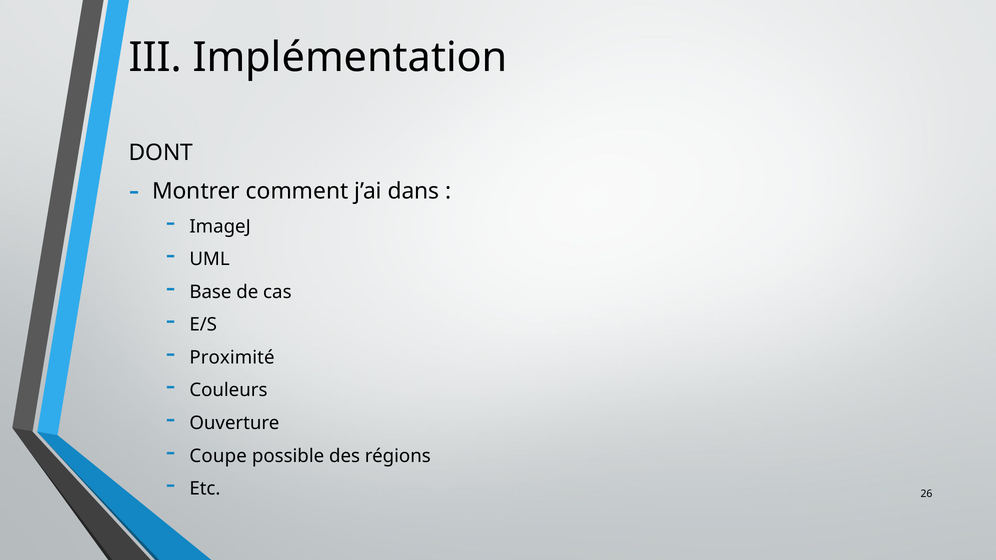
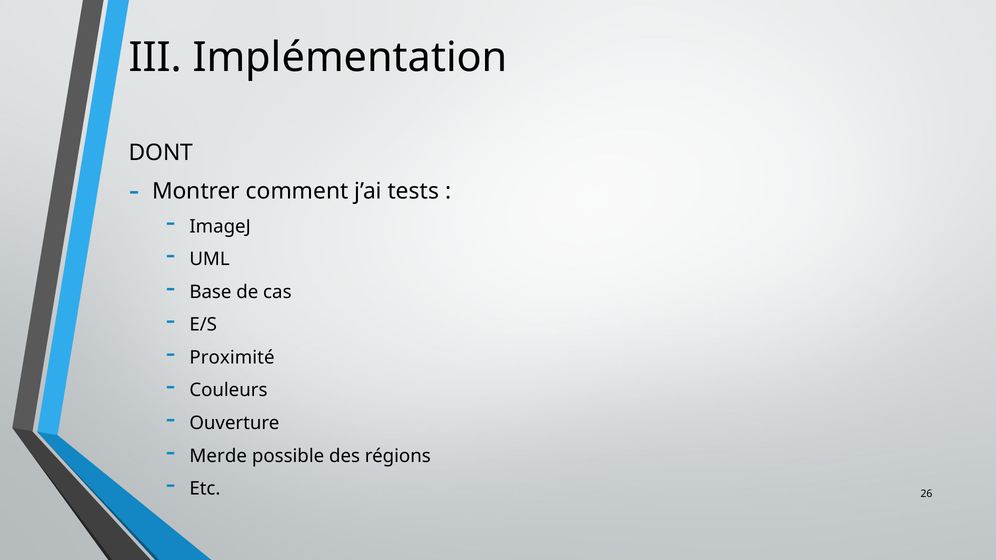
dans: dans -> tests (413, 192)
Coupe: Coupe -> Merde (218, 456)
